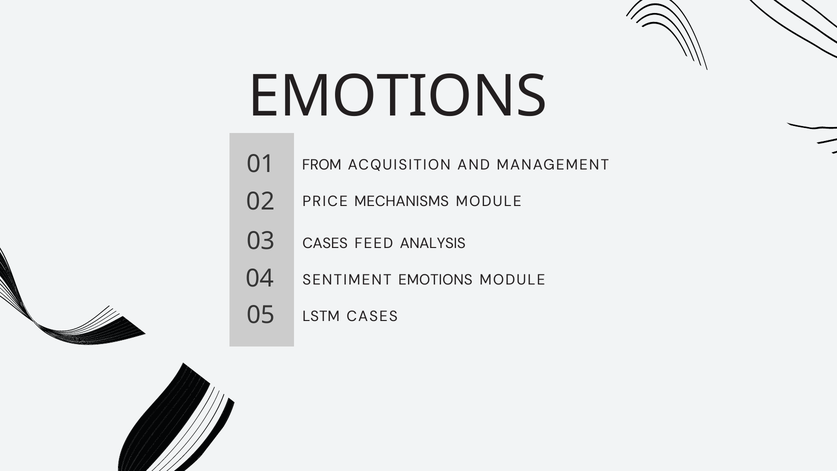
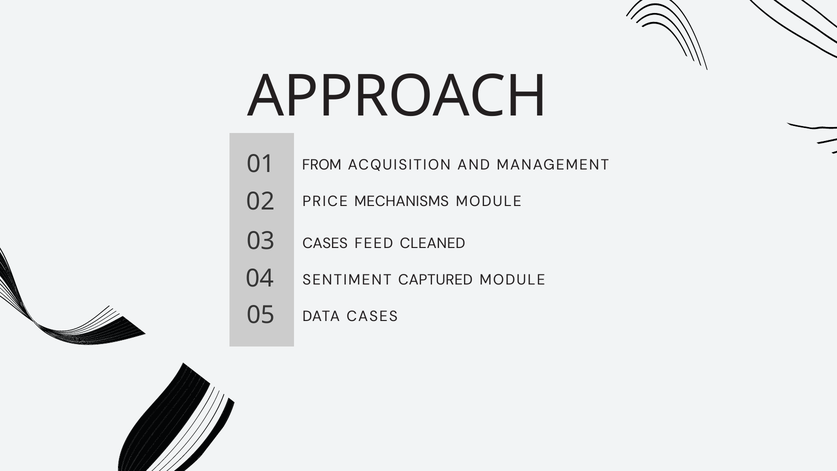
EMOTIONS: EMOTIONS -> APPROACH (398, 97)
ANALYSIS: ANALYSIS -> CLEANED (433, 243)
SENTIMENT EMOTIONS: EMOTIONS -> CAPTURED (435, 280)
LSTM: LSTM -> DATA (321, 316)
